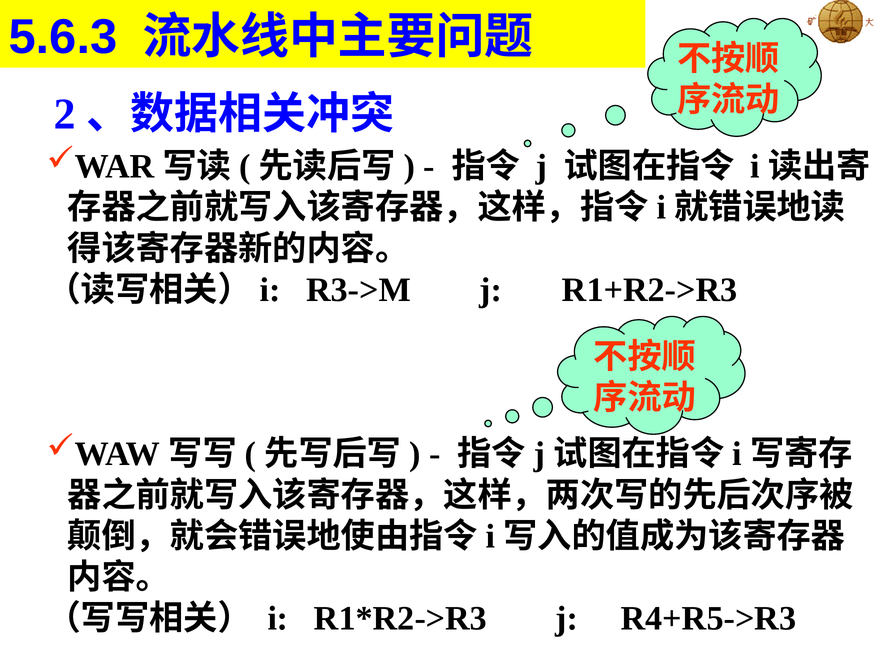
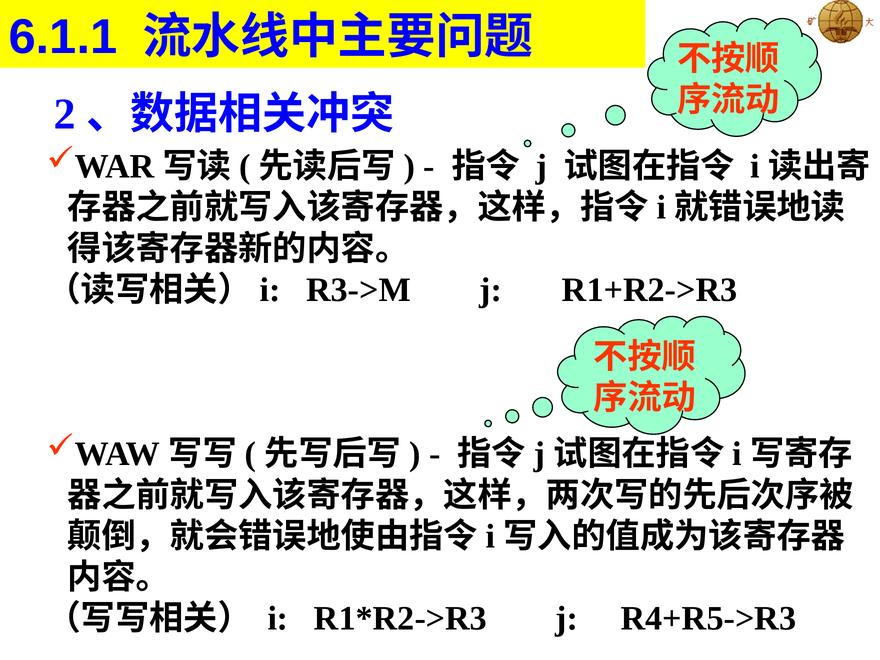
5.6.3: 5.6.3 -> 6.1.1 (63, 37)
